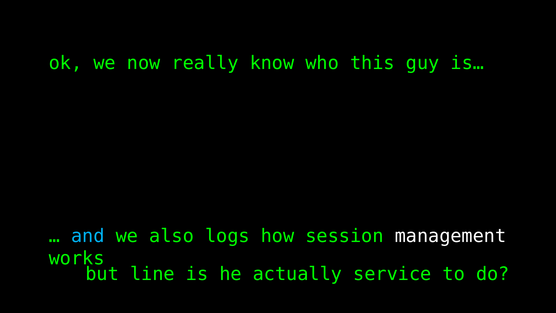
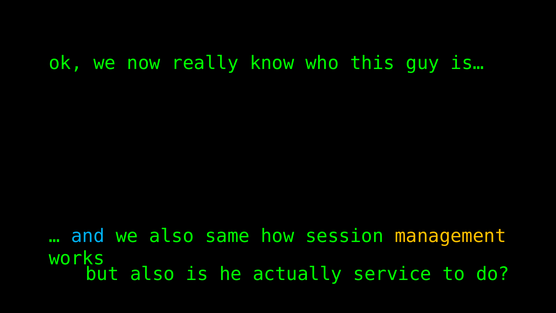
logs: logs -> same (227, 236)
management colour: white -> yellow (451, 236)
but line: line -> also (152, 274)
